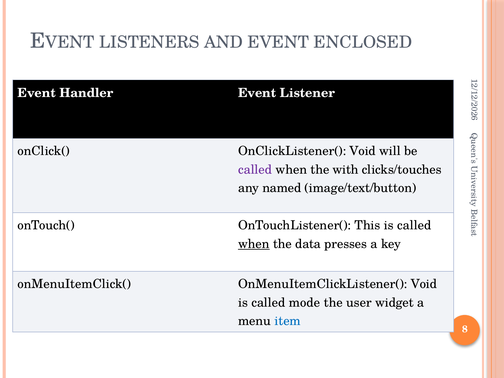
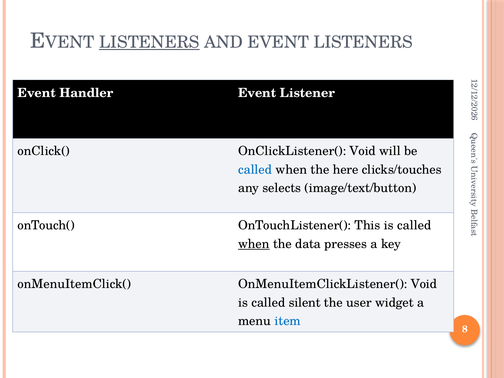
LISTENERS underline: none -> present (149, 42)
EVENT ENCLOSED: ENCLOSED -> LISTENERS (363, 42)
called colour: purple -> blue (255, 170)
with: with -> here (346, 170)
named: named -> selects (282, 188)
mode: mode -> silent (305, 303)
